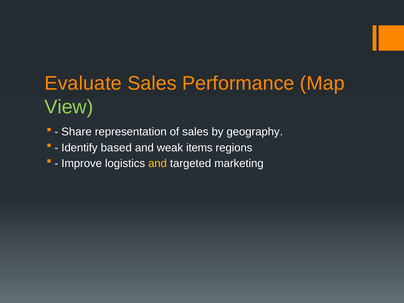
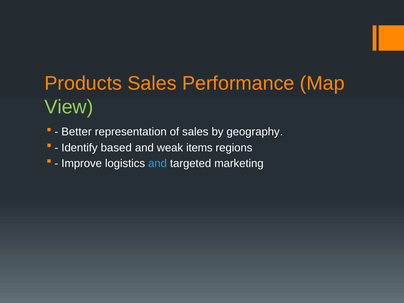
Evaluate: Evaluate -> Products (83, 83)
Share: Share -> Better (77, 132)
and colour: yellow -> light blue (158, 163)
